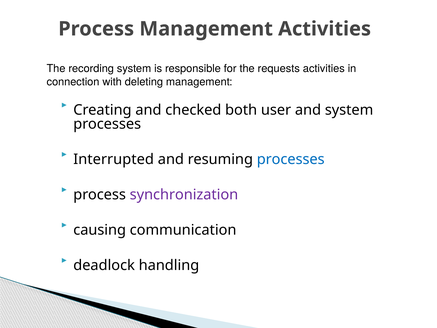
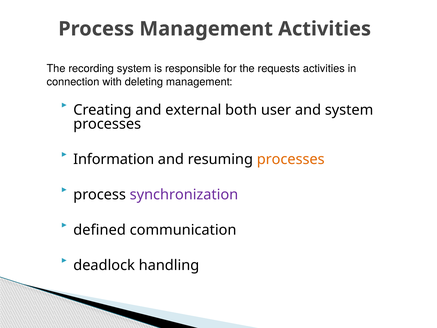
checked: checked -> external (193, 110)
Interrupted: Interrupted -> Information (114, 159)
processes colour: blue -> orange (291, 159)
causing: causing -> defined (100, 230)
